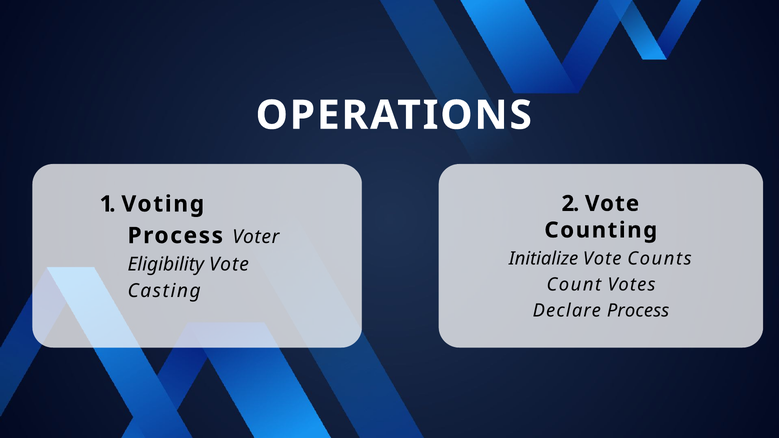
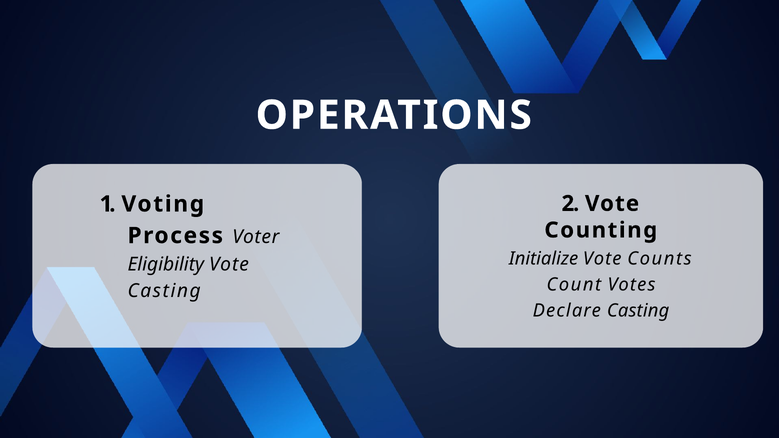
Declare Process: Process -> Casting (638, 311)
